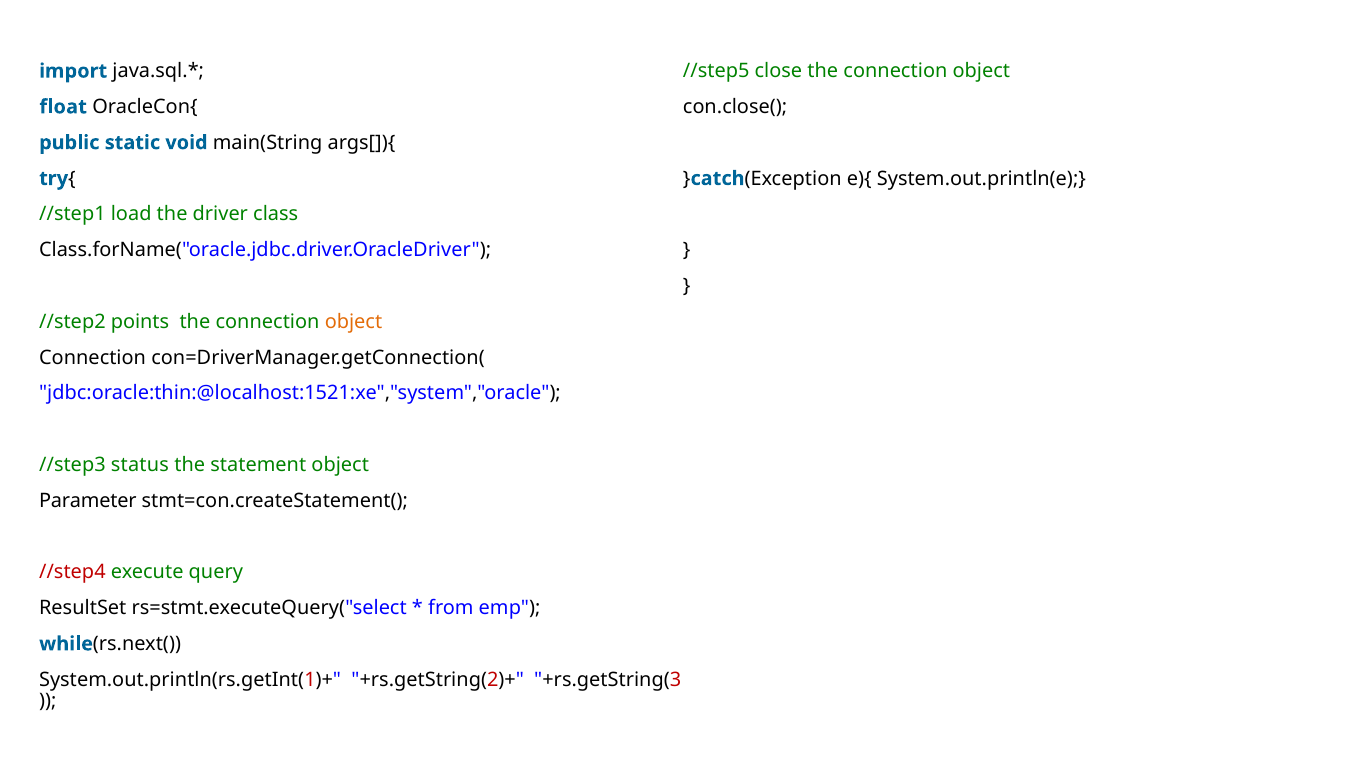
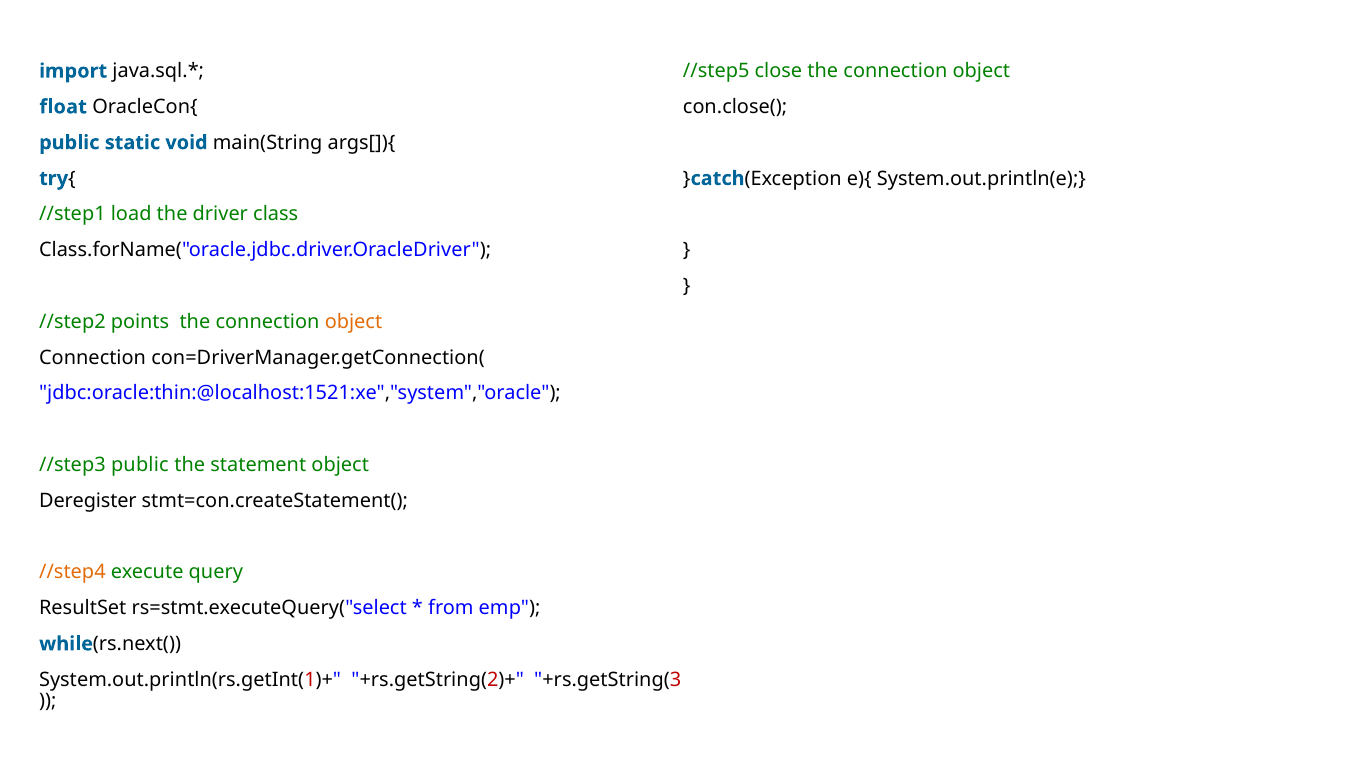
//step3 status: status -> public (140, 465)
Parameter: Parameter -> Deregister (88, 501)
//step4 colour: red -> orange (72, 573)
